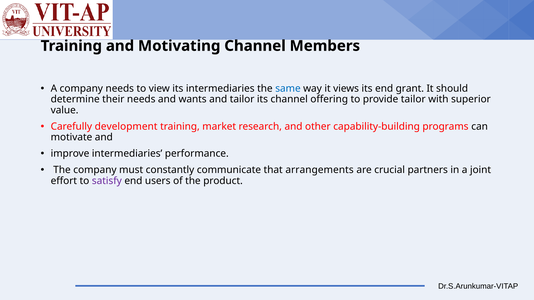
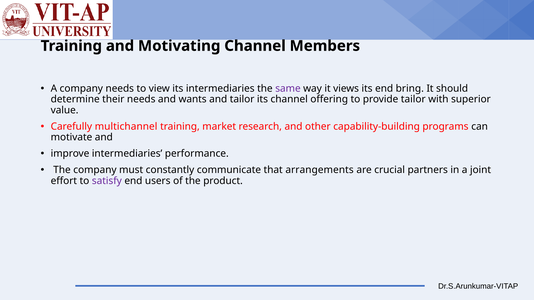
same colour: blue -> purple (288, 89)
grant: grant -> bring (410, 89)
development: development -> multichannel (126, 127)
